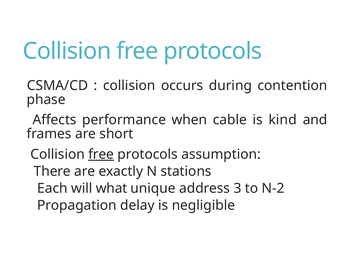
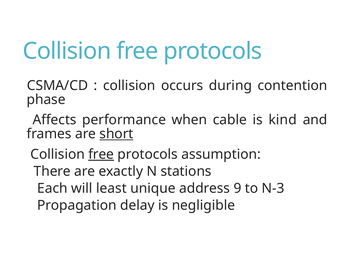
short underline: none -> present (116, 134)
what: what -> least (111, 188)
3: 3 -> 9 (237, 188)
N-2: N-2 -> N-3 (273, 188)
